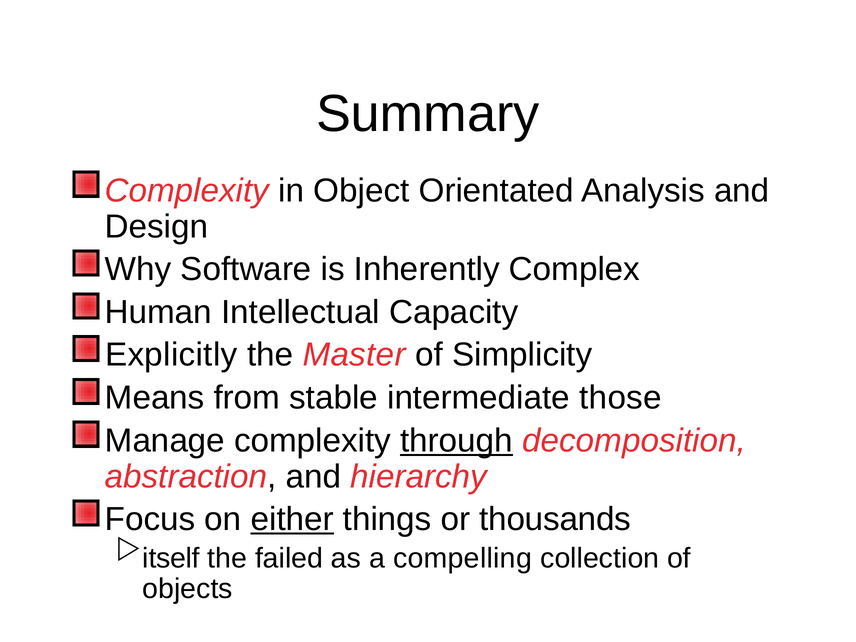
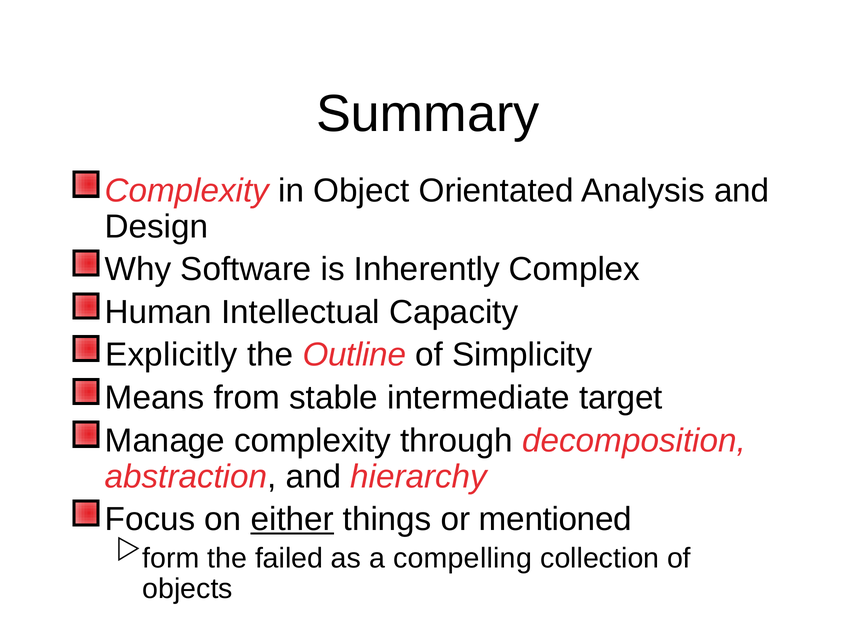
Master: Master -> Outline (354, 355)
those: those -> target (621, 398)
through underline: present -> none (457, 441)
thousands: thousands -> mentioned (555, 519)
itself: itself -> form (171, 558)
